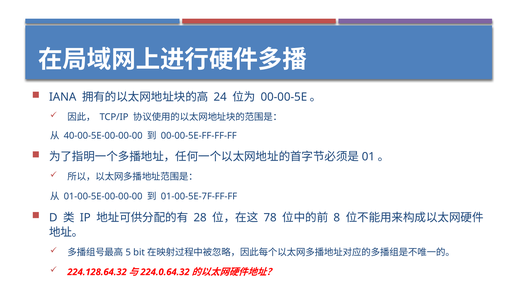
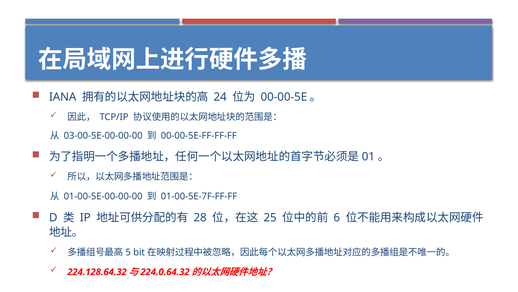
40-00-5E-00-00-00: 40-00-5E-00-00-00 -> 03-00-5E-00-00-00 (103, 136)
78: 78 -> 25 (270, 217)
8: 8 -> 6 (337, 217)
